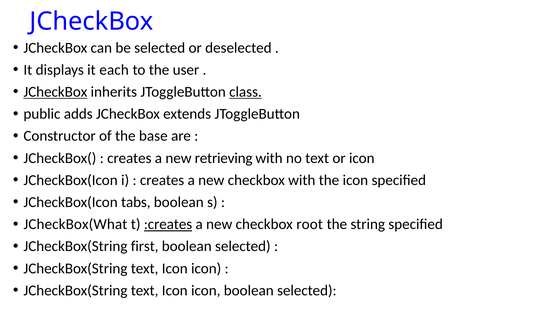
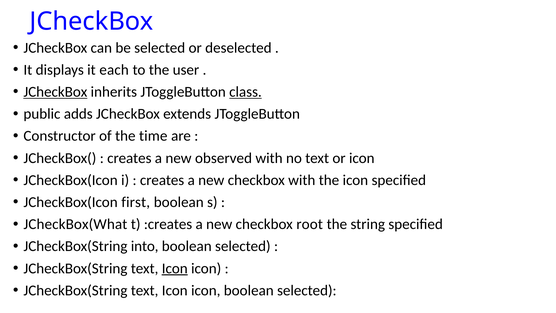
base: base -> time (153, 136)
retrieving: retrieving -> observed (224, 158)
tabs: tabs -> first (136, 202)
:creates underline: present -> none (168, 224)
first: first -> into (145, 246)
Icon underline: none -> present (175, 268)
